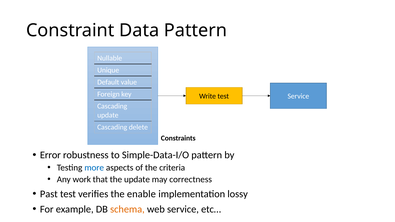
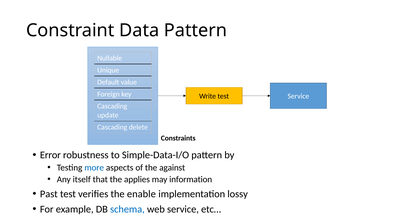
criteria: criteria -> against (172, 168)
work: work -> itself (82, 180)
the update: update -> applies (137, 180)
correctness: correctness -> information (191, 180)
schema colour: orange -> blue (127, 209)
